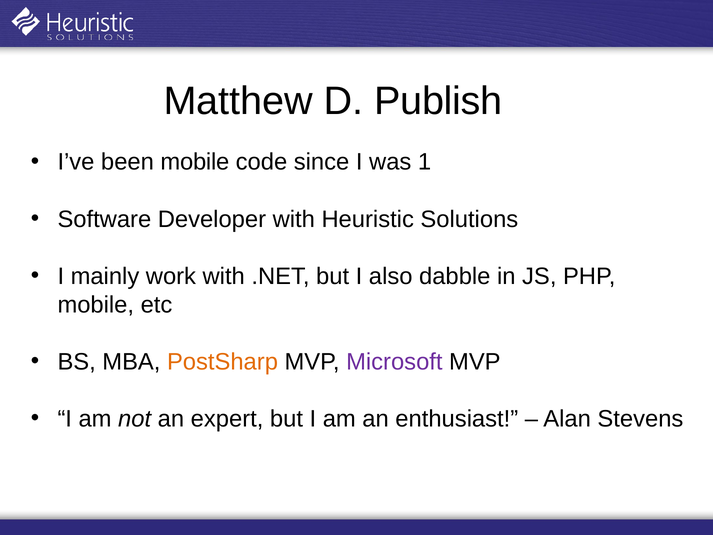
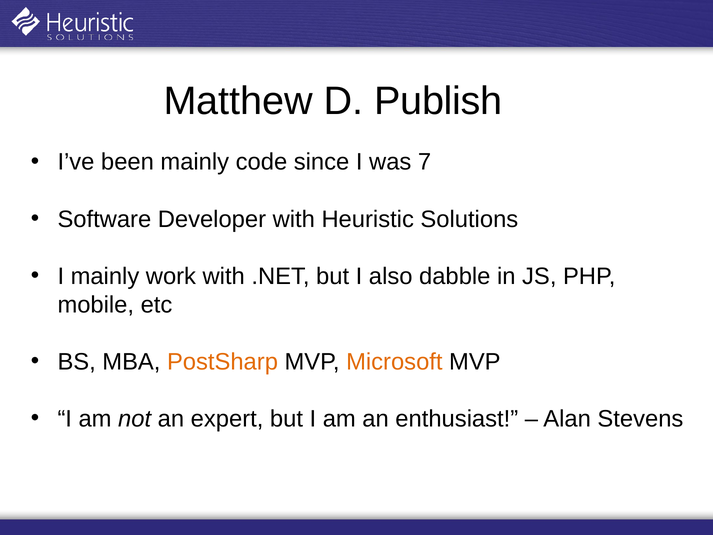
been mobile: mobile -> mainly (195, 162)
1: 1 -> 7 (424, 162)
Microsoft colour: purple -> orange (394, 362)
